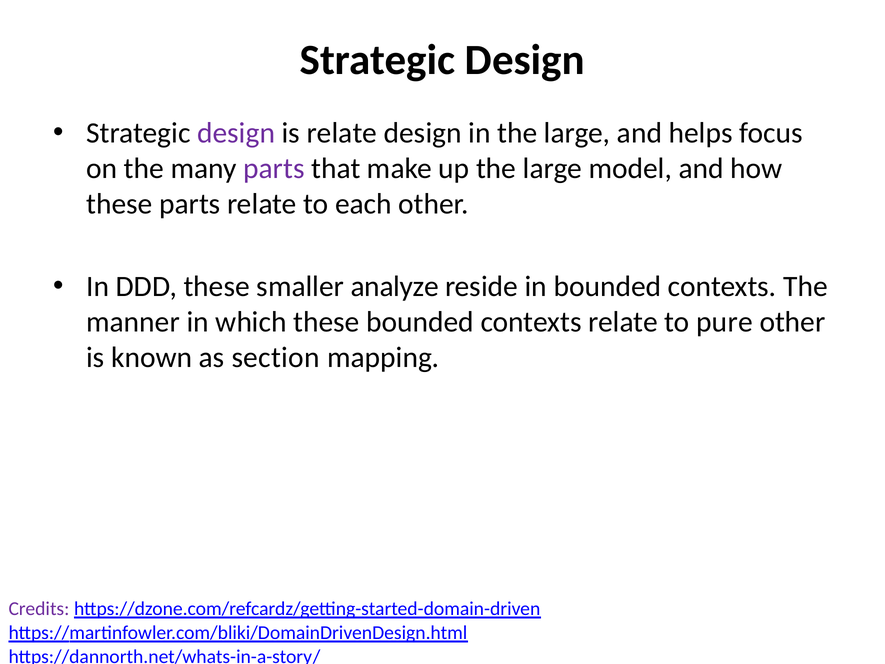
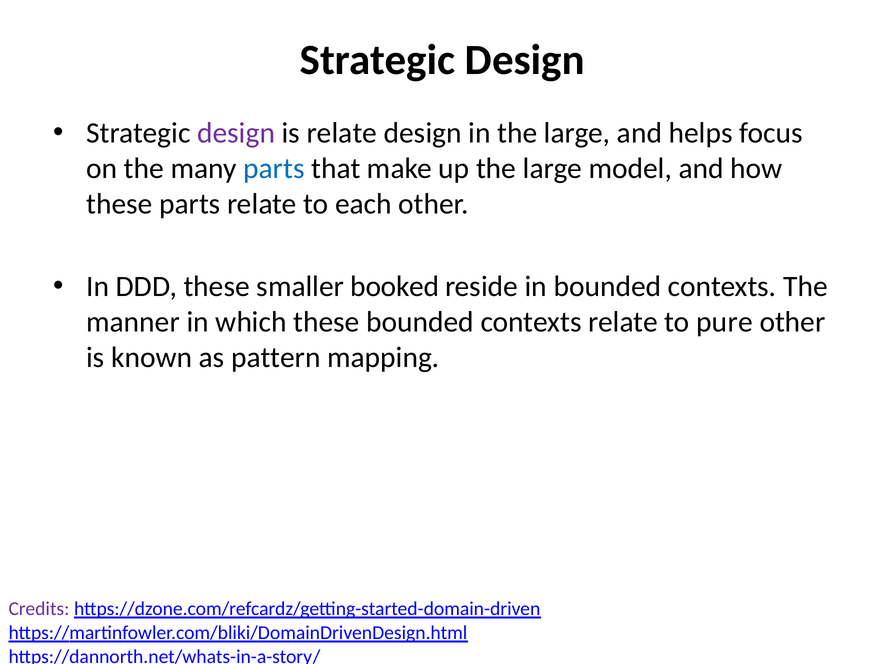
parts colour: purple -> blue (274, 168)
analyze: analyze -> booked (395, 286)
section: section -> pattern (276, 357)
